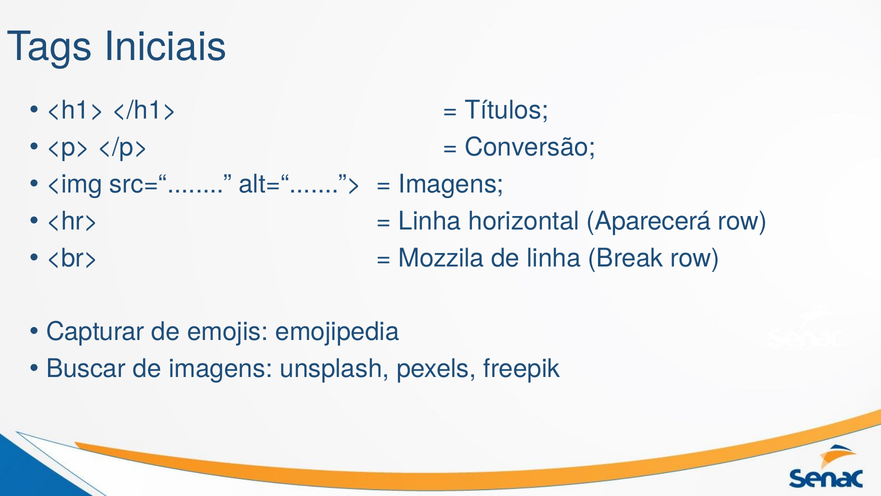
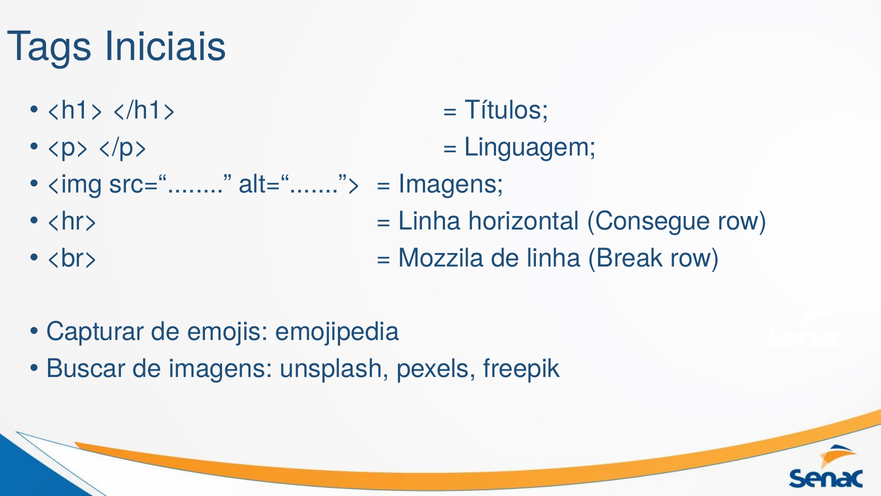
Conversão: Conversão -> Linguagem (530, 147)
Aparecerá: Aparecerá -> Consegue (649, 221)
